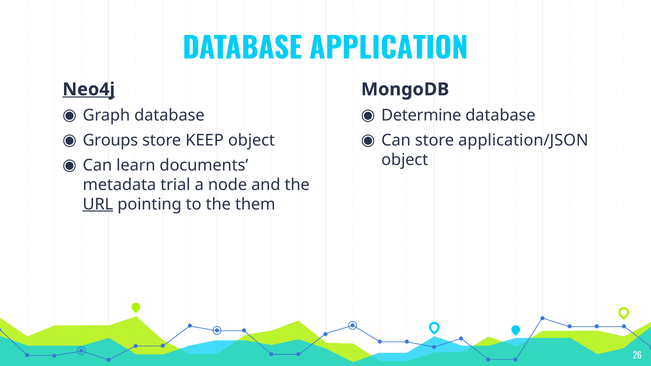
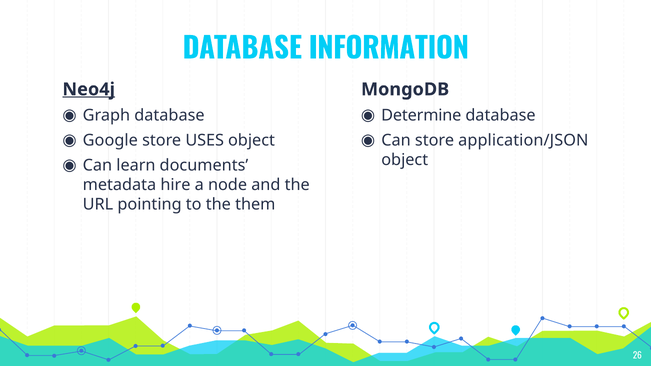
APPLICATION: APPLICATION -> INFORMATION (389, 49)
Groups: Groups -> Google (110, 140)
KEEP: KEEP -> USES (205, 140)
trial: trial -> hire (175, 185)
URL underline: present -> none (98, 204)
